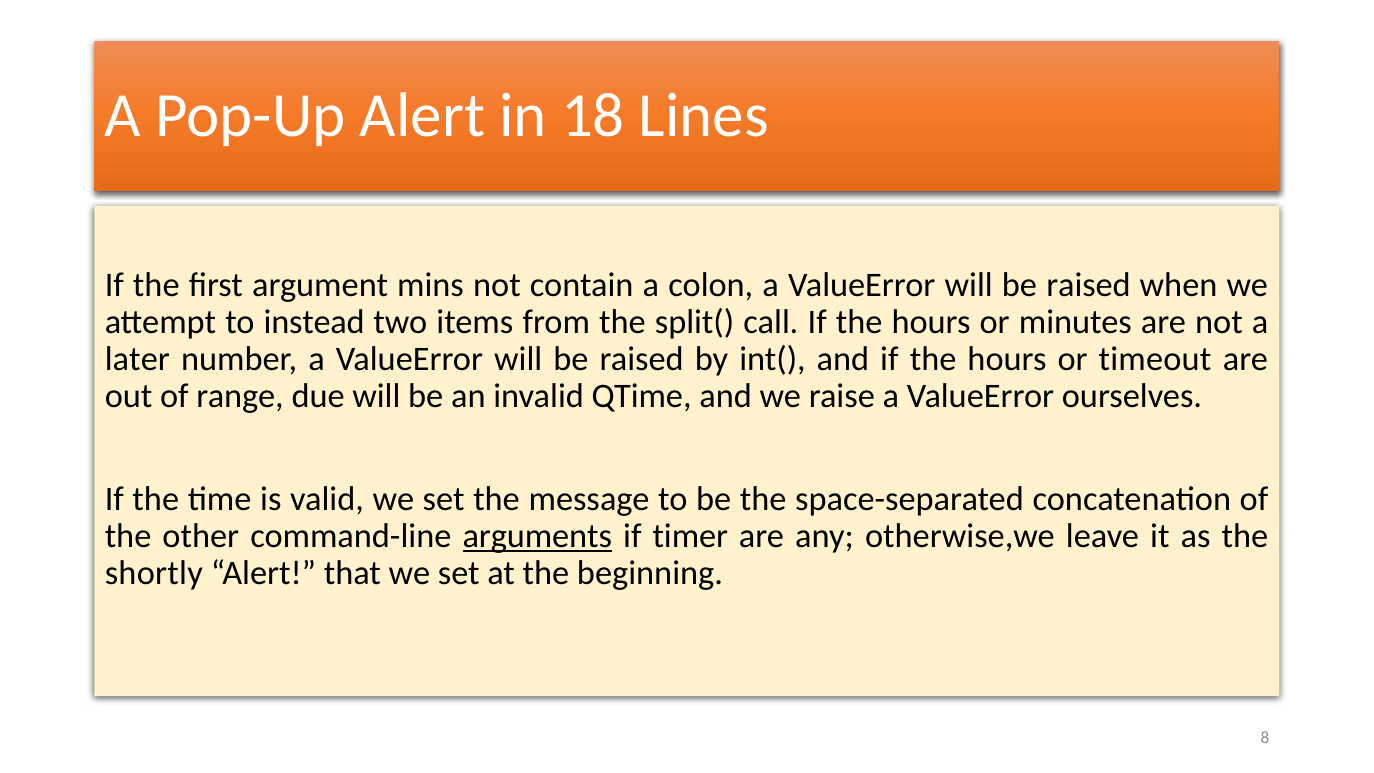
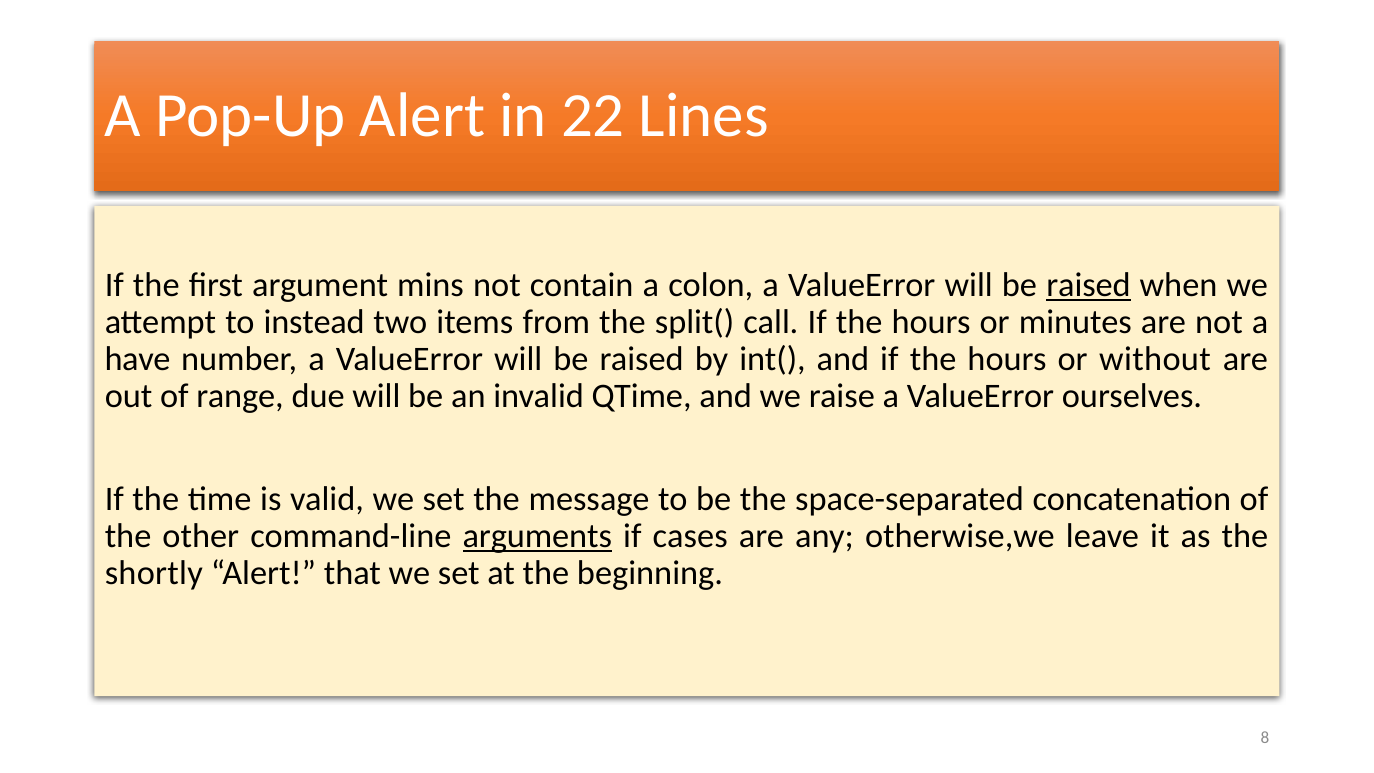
18: 18 -> 22 (593, 115)
raised underline: none -> present (1088, 285)
later: later -> have (138, 359)
timeout: timeout -> without (1155, 359)
timer: timer -> cases (690, 536)
